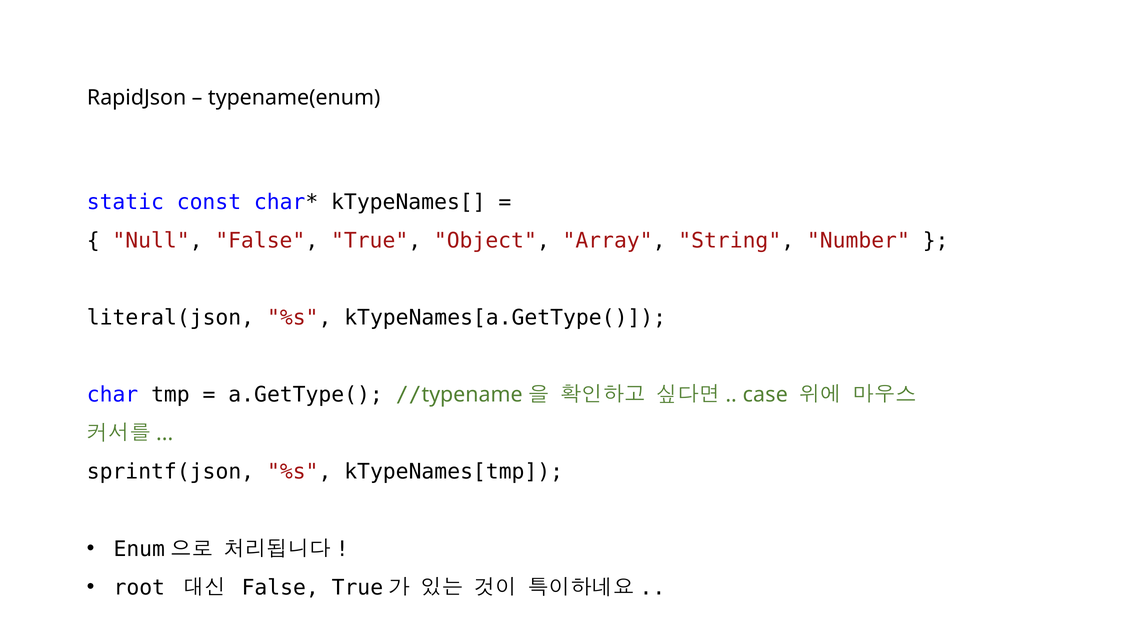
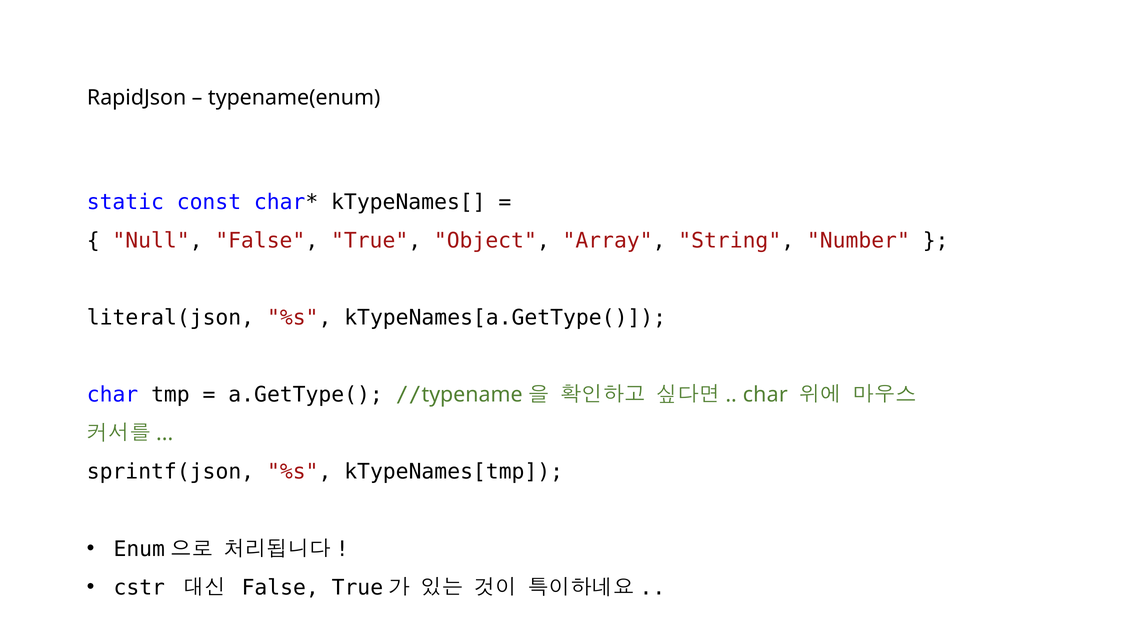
case: case -> char (765, 395)
root: root -> cstr (139, 587)
